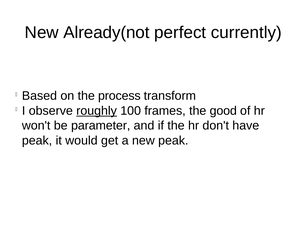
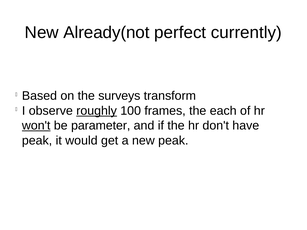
process: process -> surveys (119, 96)
good: good -> each (223, 111)
won't underline: none -> present (36, 126)
